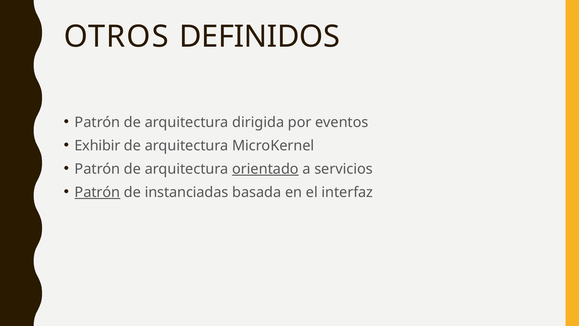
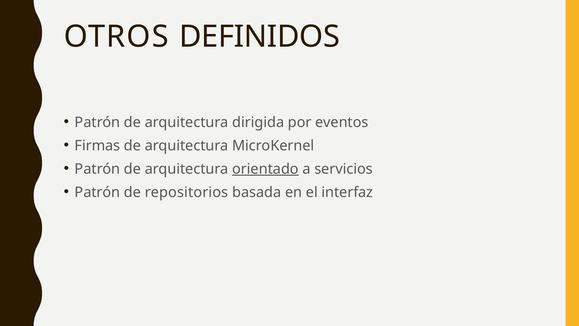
Exhibir: Exhibir -> Firmas (97, 145)
Patrón underline: present -> none (97, 192)
instanciadas: instanciadas -> repositorios (186, 192)
